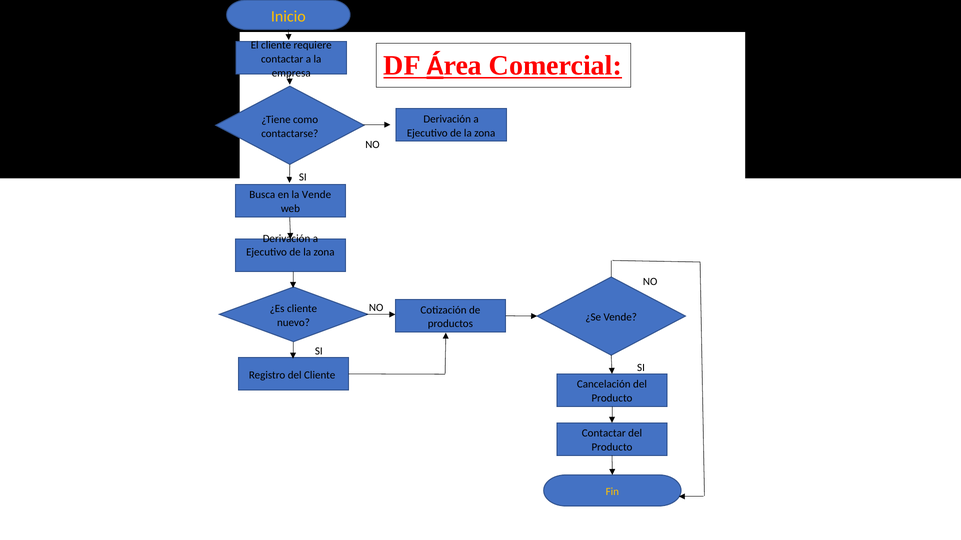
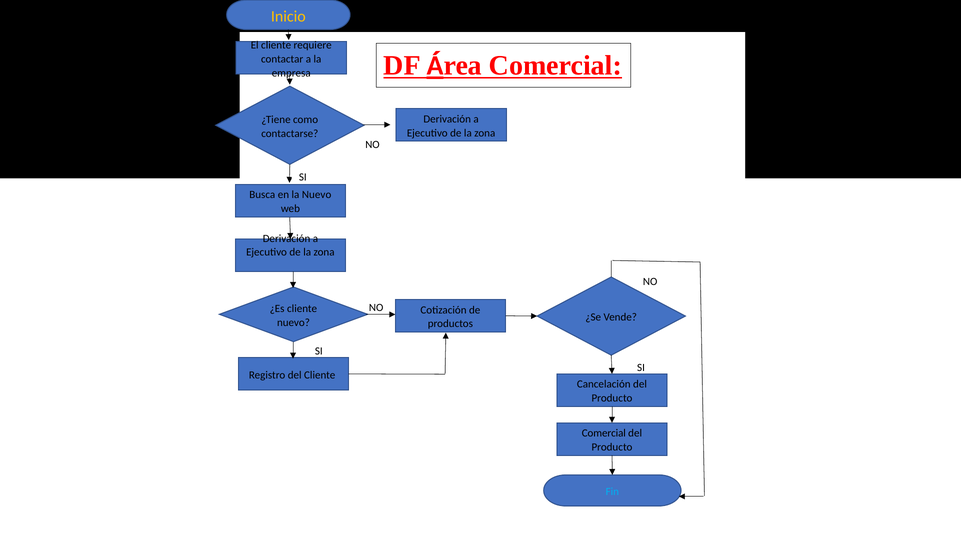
la Vende: Vende -> Nuevo (317, 195)
Contactar: Contactar -> Comercial (604, 434)
Fin colour: yellow -> light blue (612, 492)
